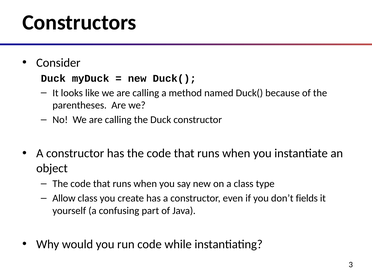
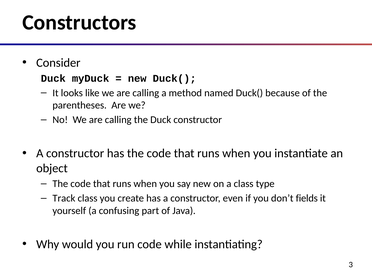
Allow: Allow -> Track (64, 198)
